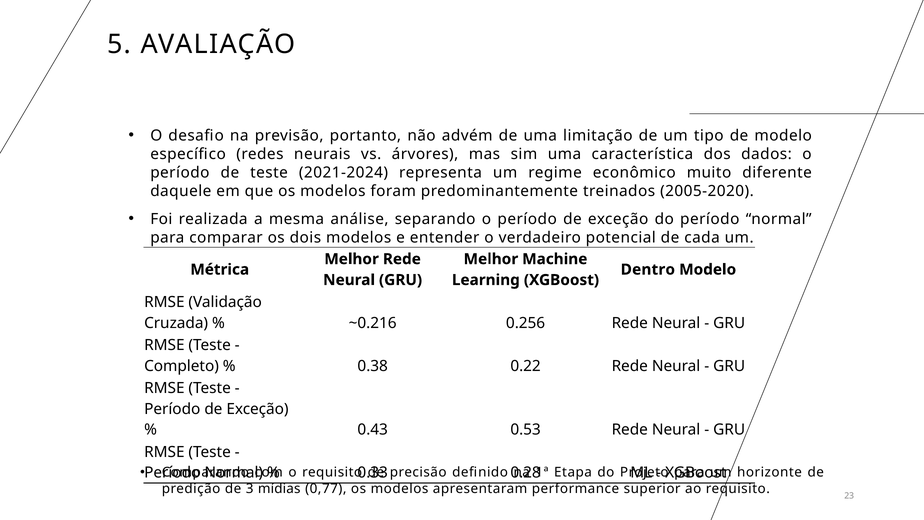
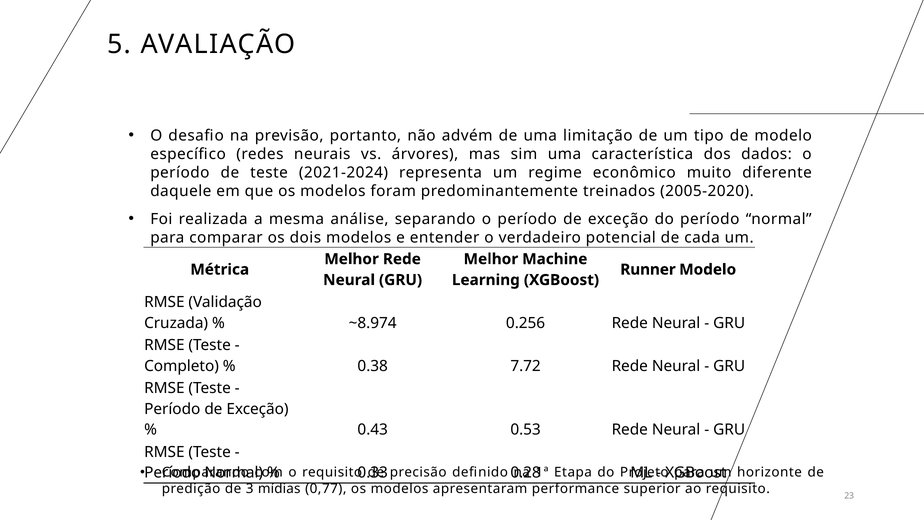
Dentro: Dentro -> Runner (648, 269)
~0.216: ~0.216 -> ~8.974 (373, 323)
0.22: 0.22 -> 7.72 (526, 366)
